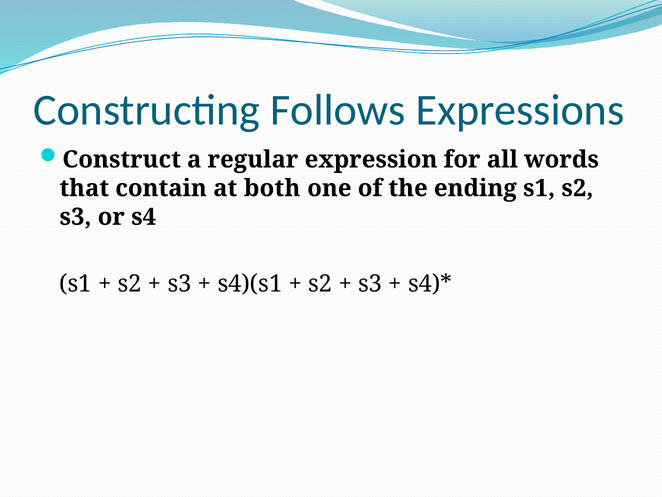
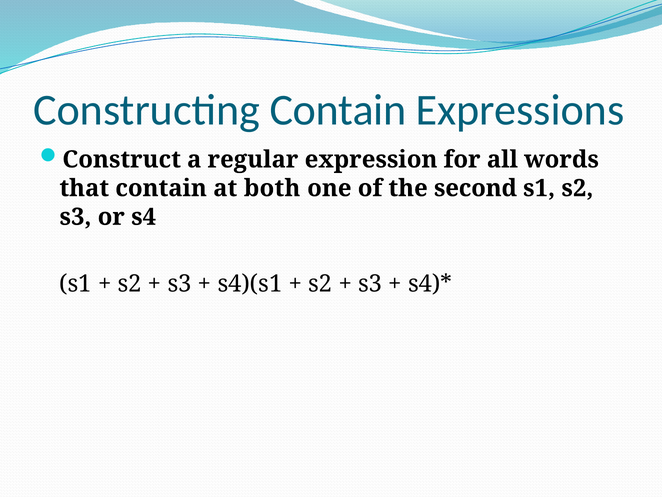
Constructing Follows: Follows -> Contain (338, 110)
ending: ending -> second (475, 188)
